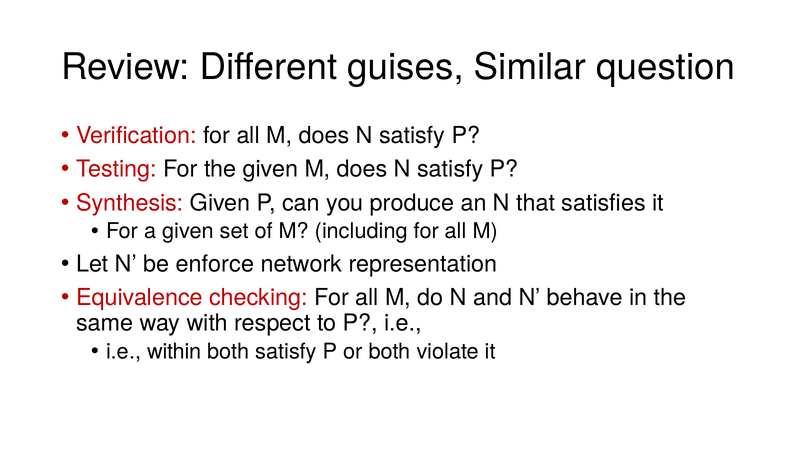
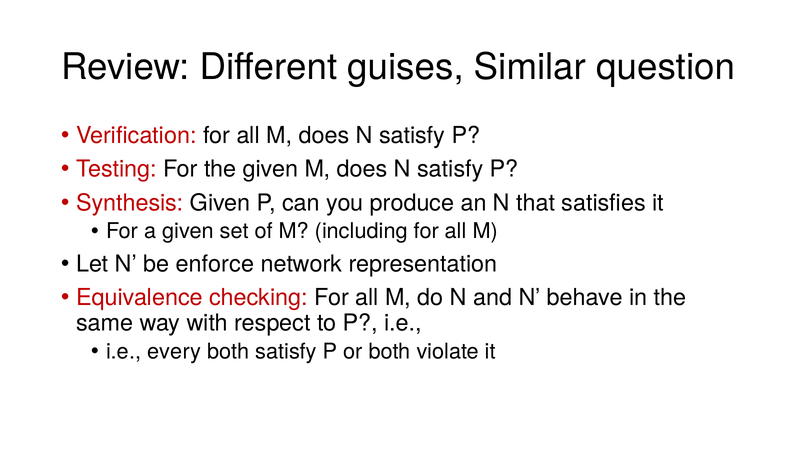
within: within -> every (174, 351)
